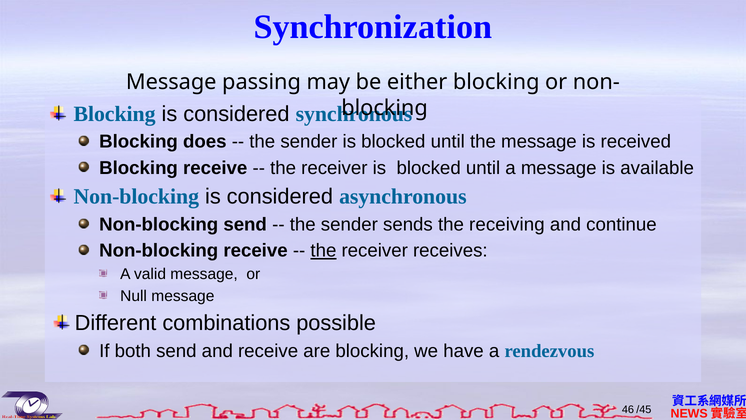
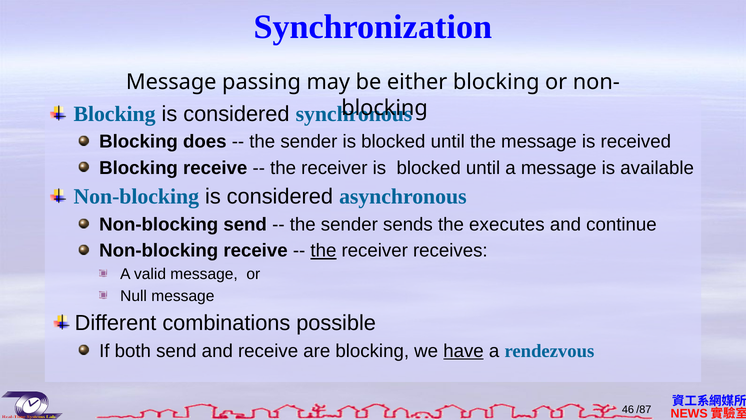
receiving: receiving -> executes (507, 224)
have underline: none -> present (463, 351)
/45: /45 -> /87 (644, 409)
